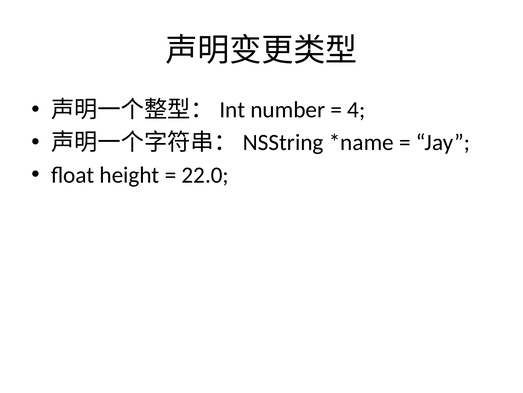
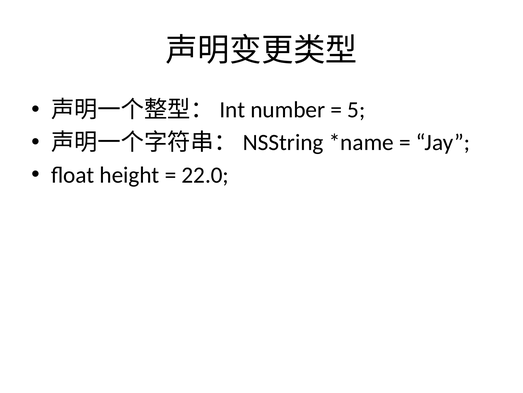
4: 4 -> 5 (356, 110)
